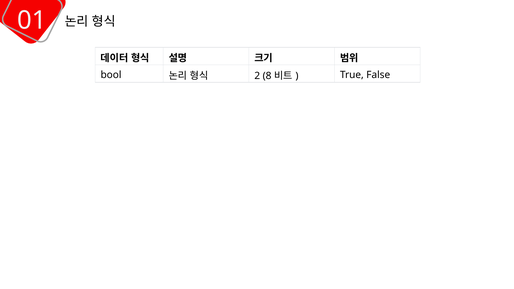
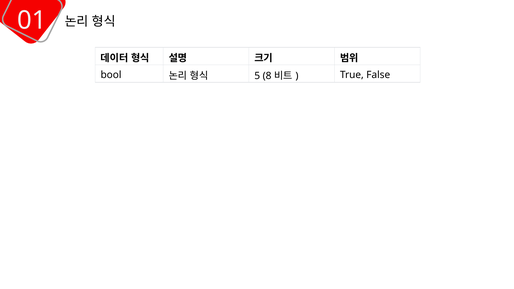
2: 2 -> 5 (257, 76)
